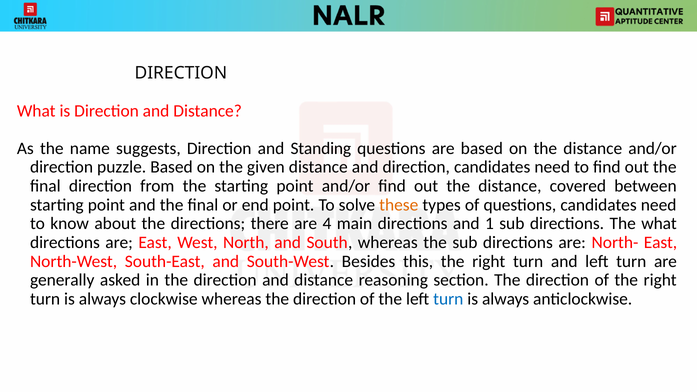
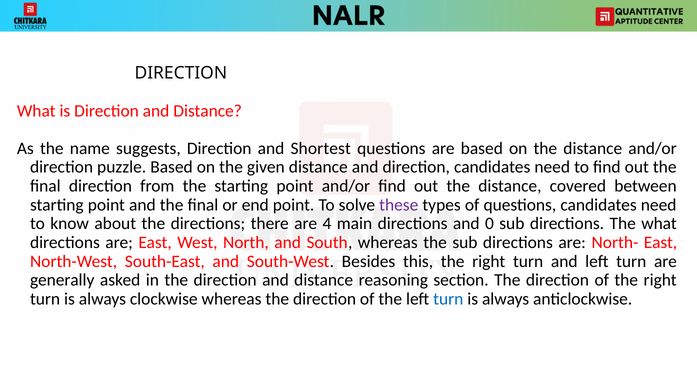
Standing: Standing -> Shortest (321, 148)
these colour: orange -> purple (399, 205)
1: 1 -> 0 (489, 224)
